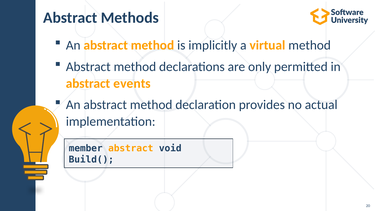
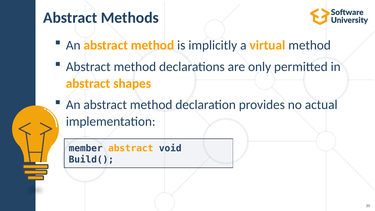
events: events -> shapes (132, 83)
